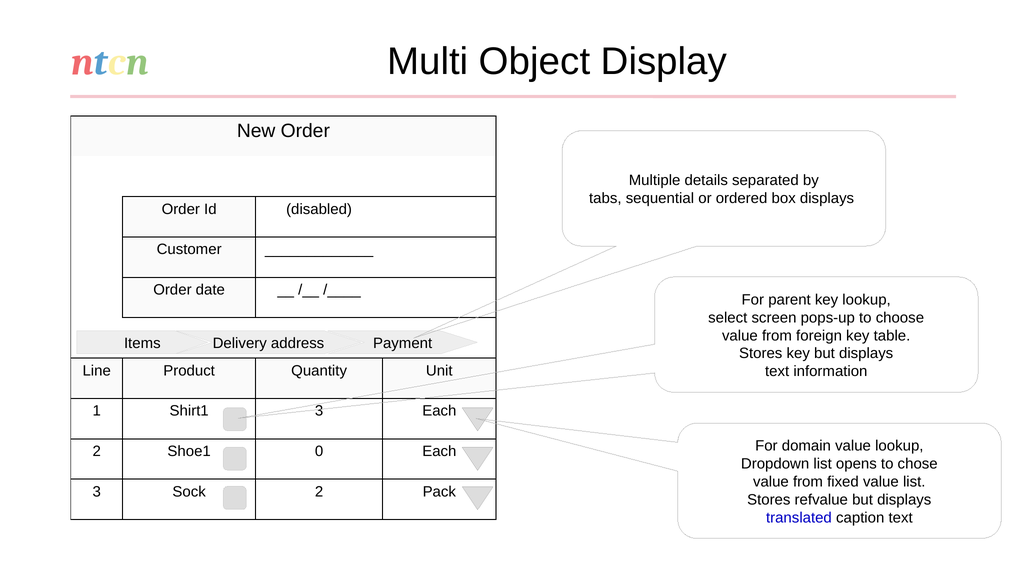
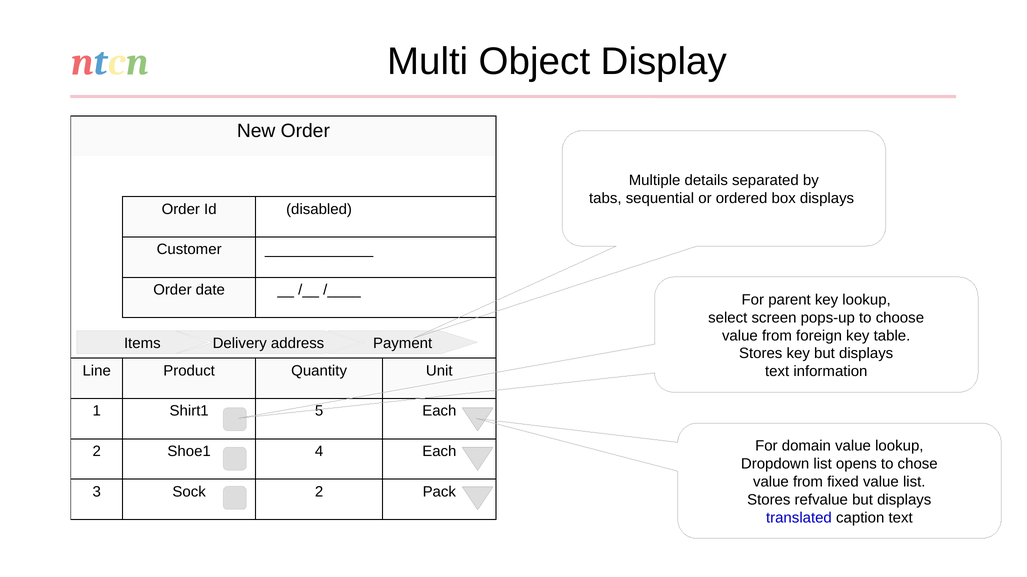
Shirt1 3: 3 -> 5 (319, 411)
0: 0 -> 4 (319, 452)
